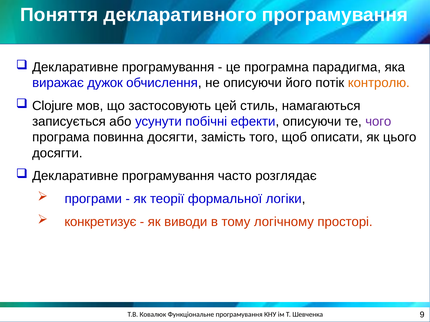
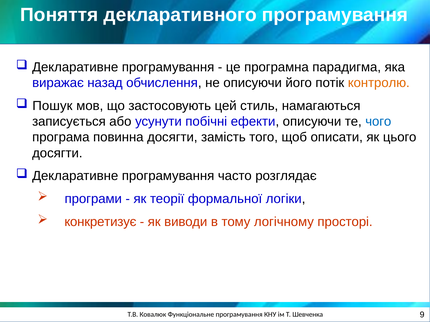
дужок: дужок -> назад (105, 83)
Clojure: Clojure -> Пошук (52, 106)
чого colour: purple -> blue (378, 122)
